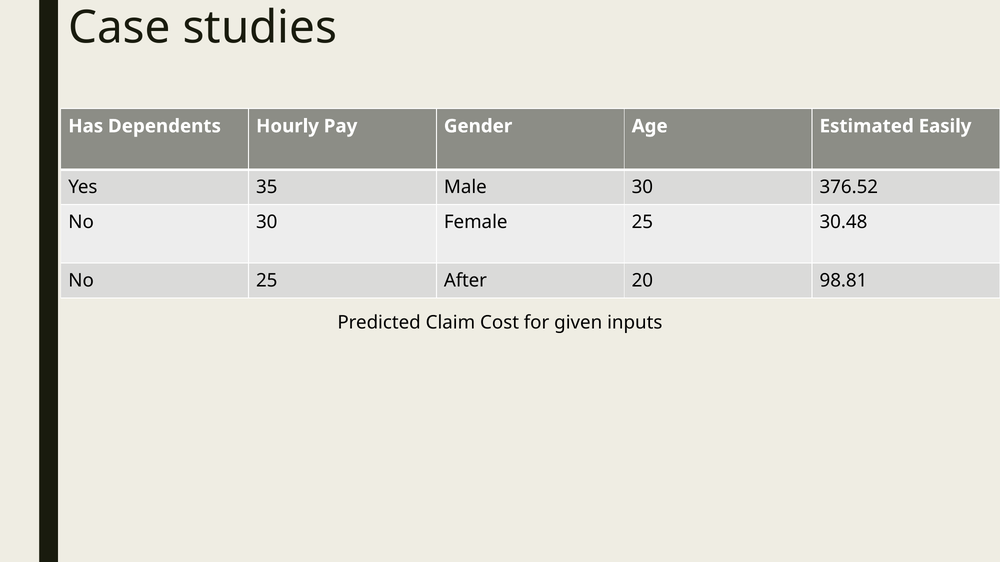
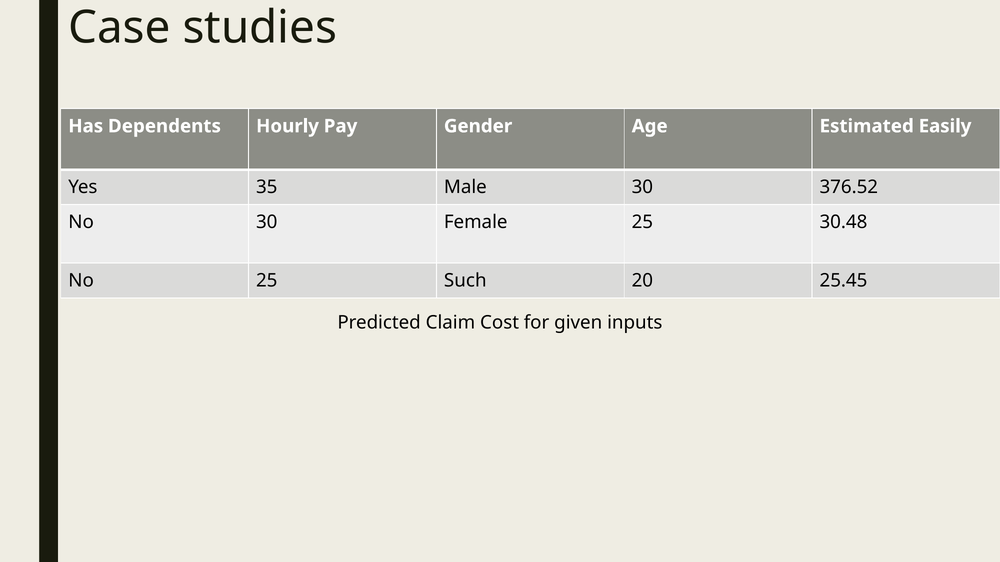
After: After -> Such (465, 281)
98.81: 98.81 -> 25.45 (843, 281)
